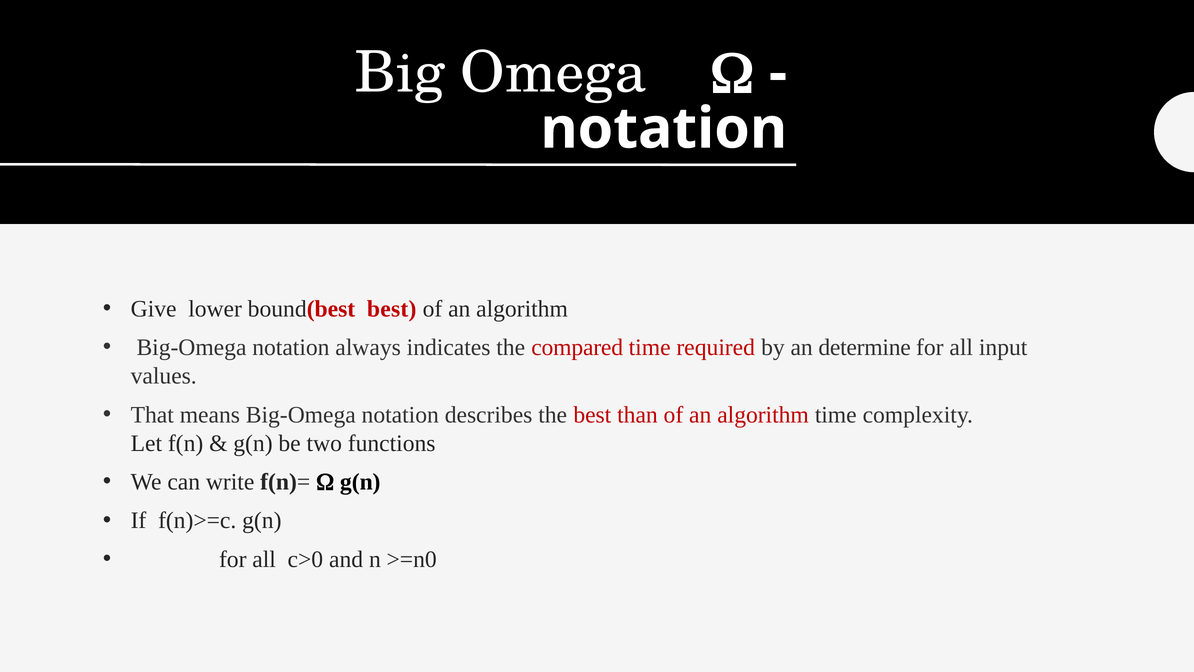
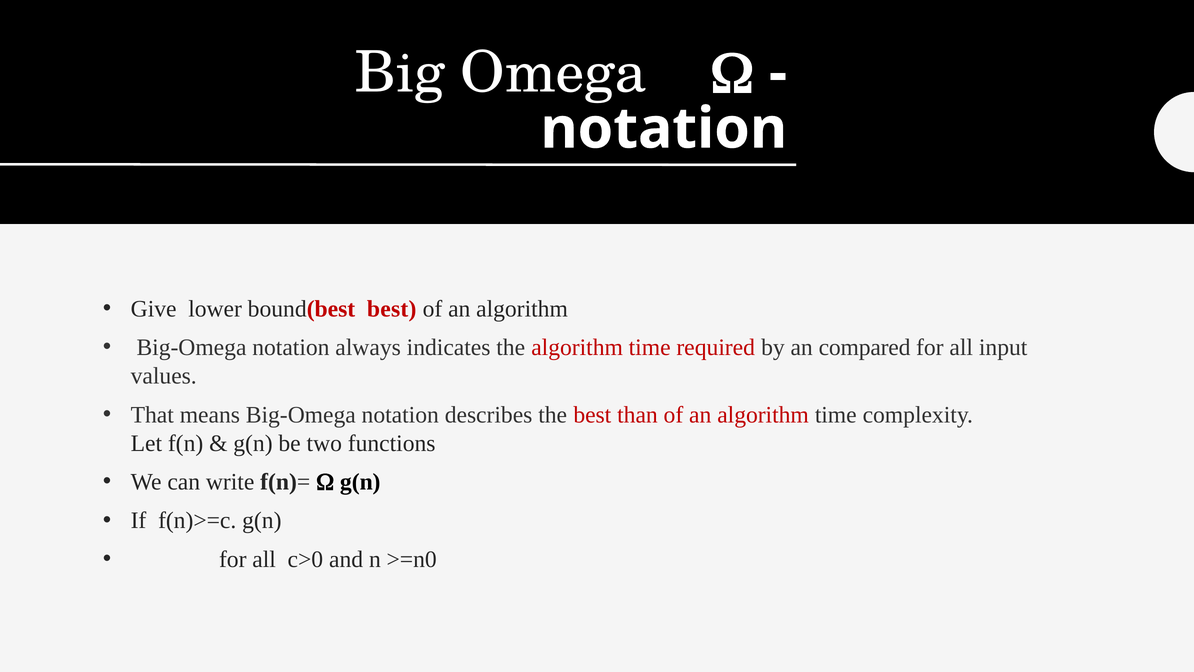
the compared: compared -> algorithm (577, 347)
determine: determine -> compared (865, 347)
